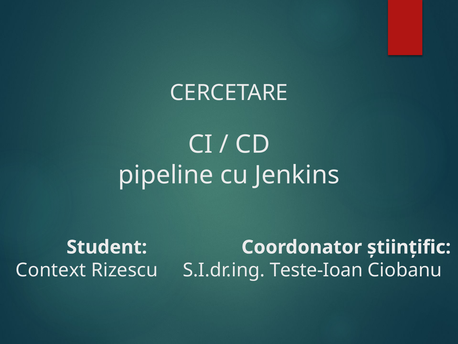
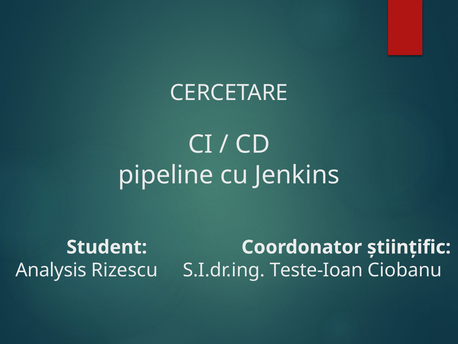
Context: Context -> Analysis (51, 270)
